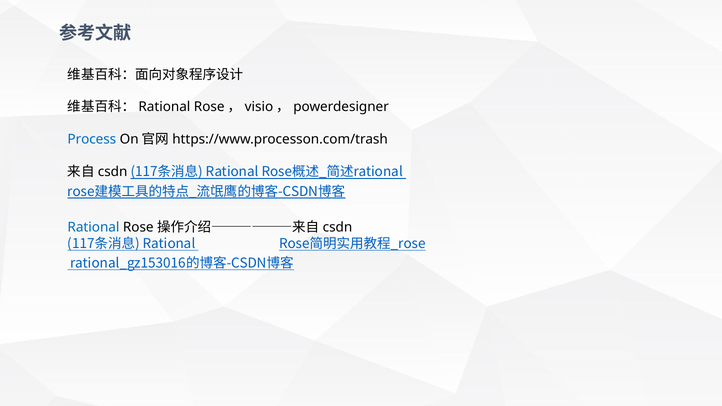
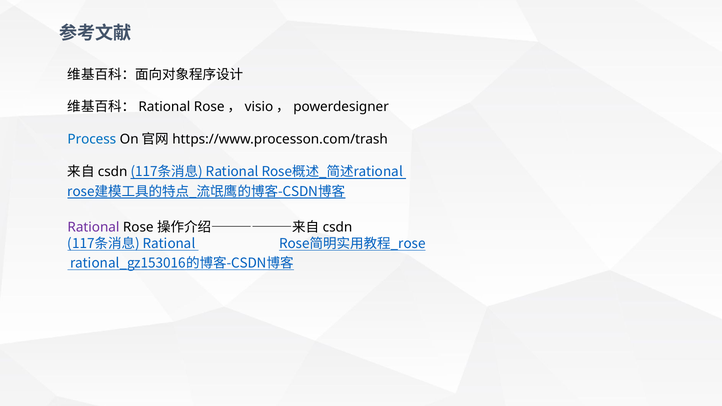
Rational colour: blue -> purple (93, 227)
